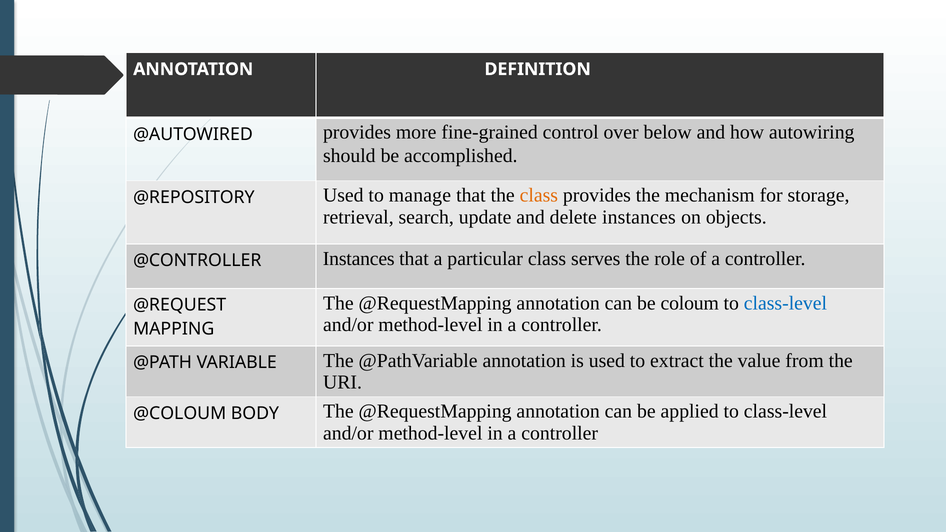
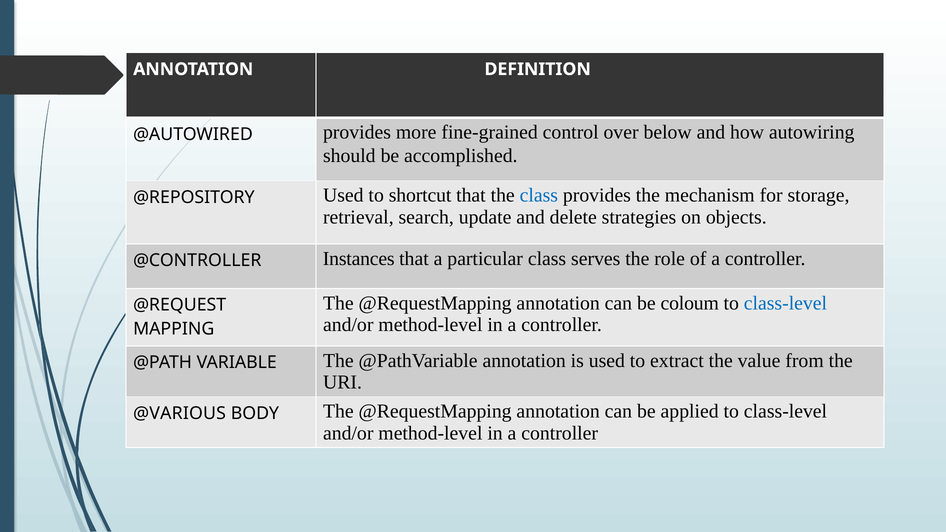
manage: manage -> shortcut (420, 195)
class colour: orange -> blue (539, 195)
delete instances: instances -> strategies (639, 217)
@COLOUM: @COLOUM -> @VARIOUS (180, 414)
